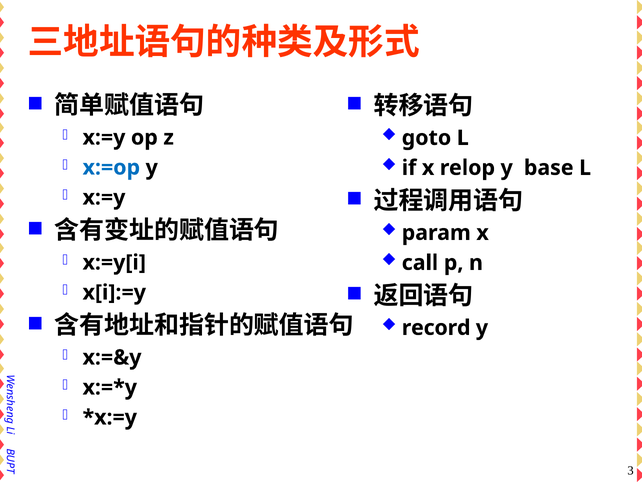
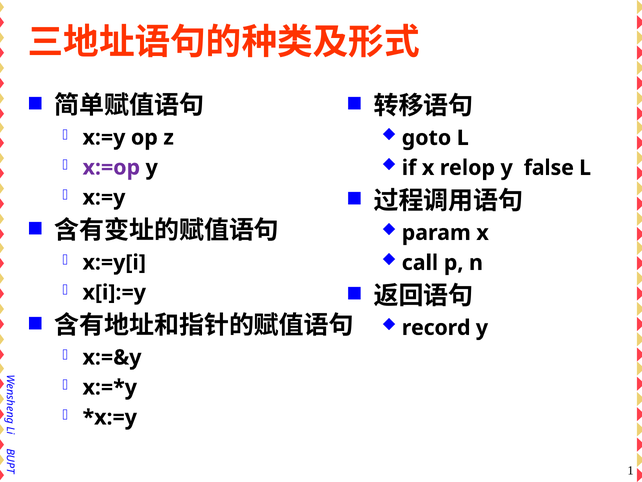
x:=op colour: blue -> purple (111, 167)
base: base -> false (549, 168)
3: 3 -> 1 (631, 470)
